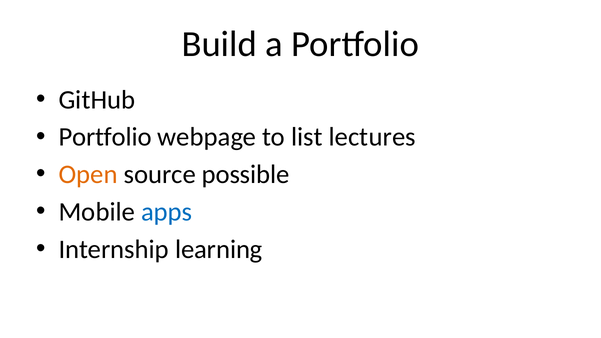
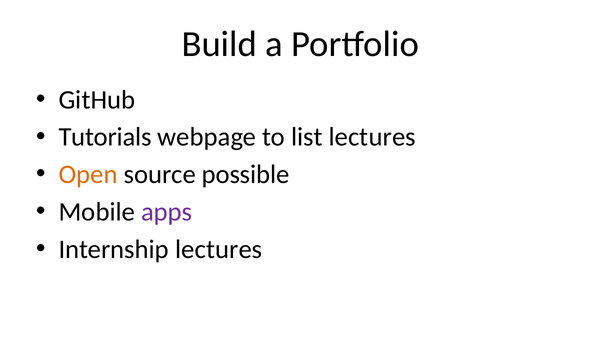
Portfolio: Portfolio -> Tutorials (105, 137)
apps colour: blue -> purple (167, 212)
Internship learning: learning -> lectures (219, 249)
